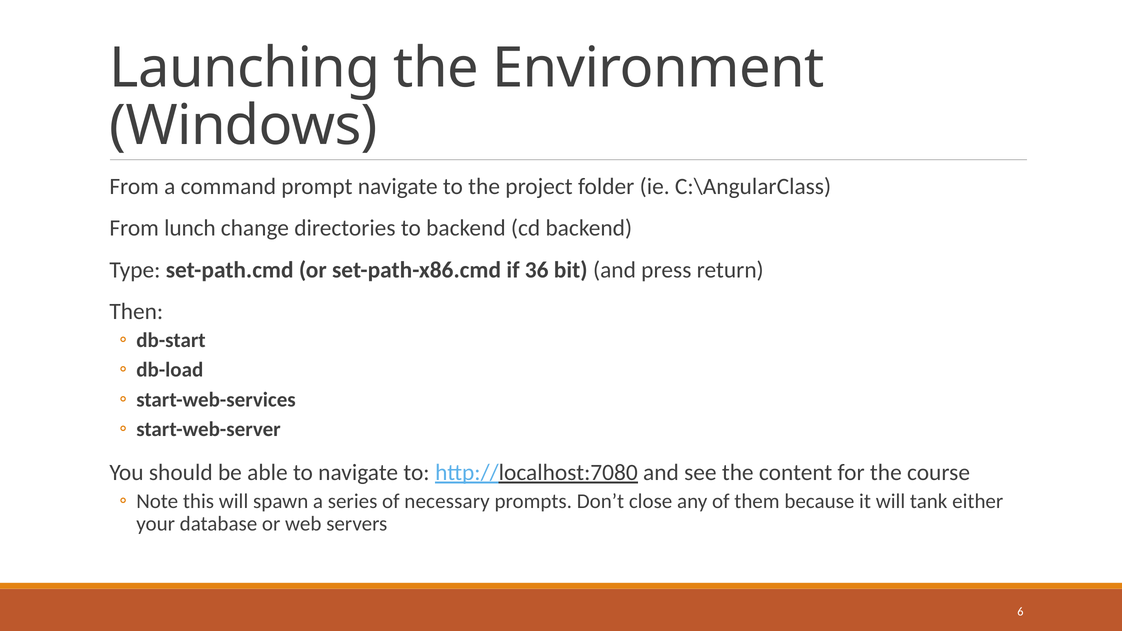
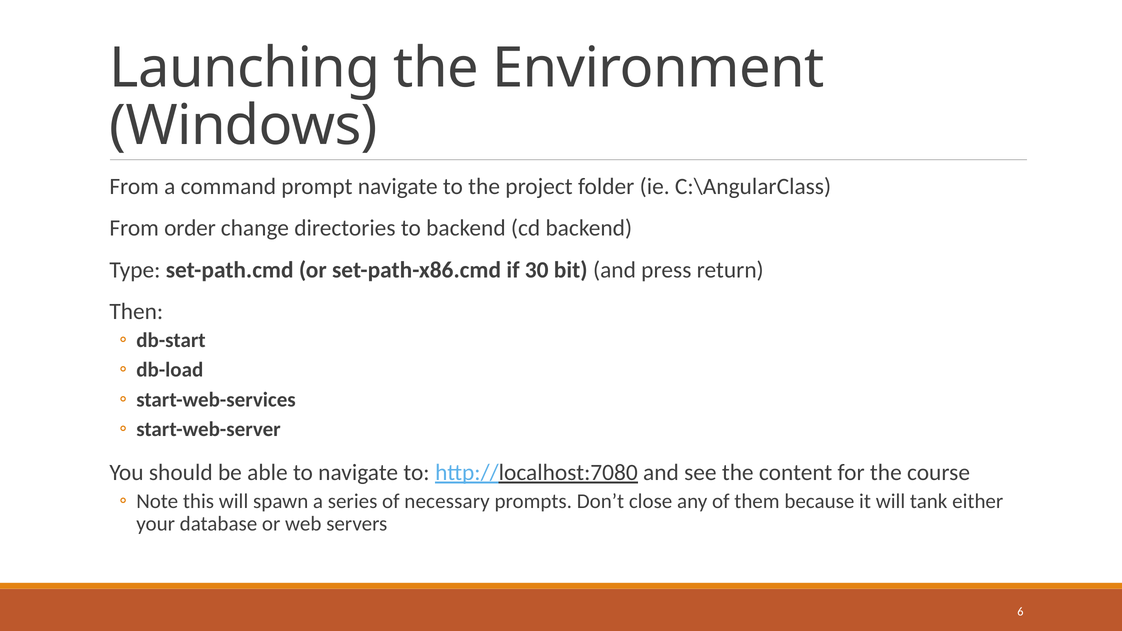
lunch: lunch -> order (190, 228)
36: 36 -> 30 (537, 270)
